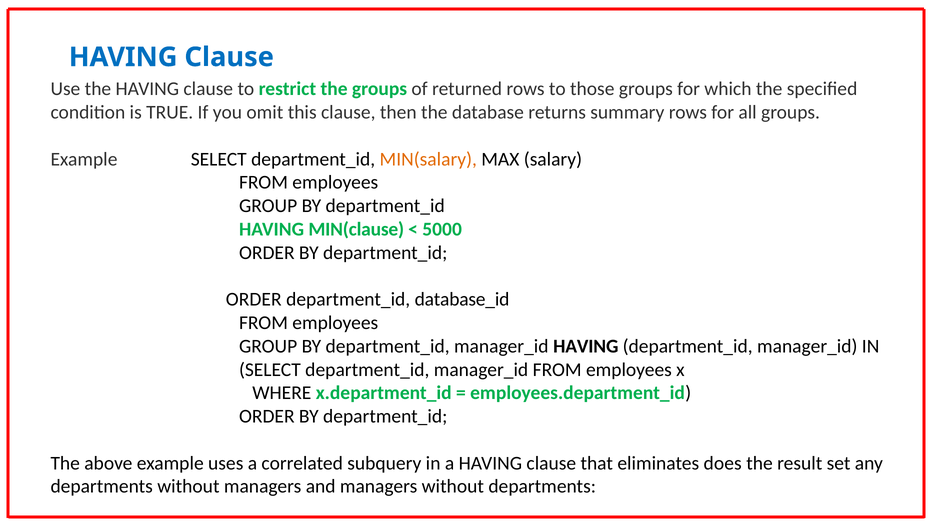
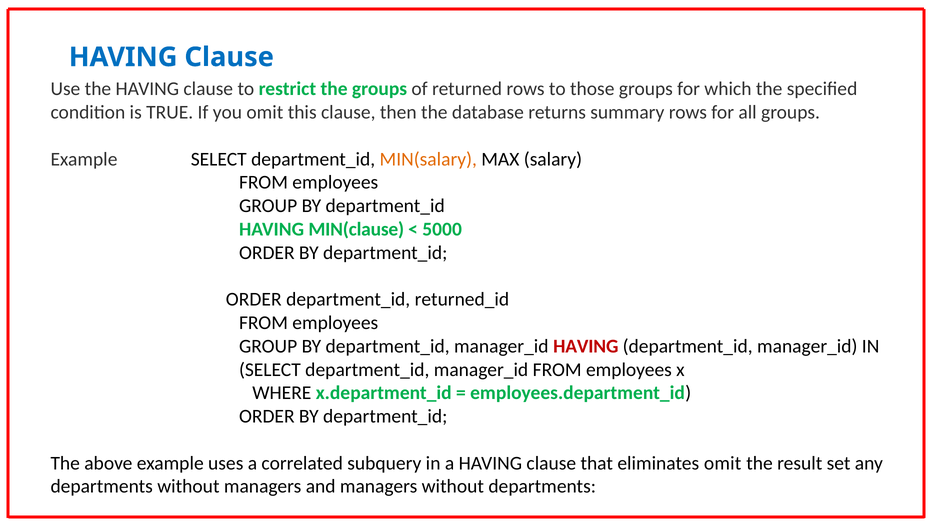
database_id: database_id -> returned_id (462, 299)
HAVING colour: black -> red (586, 346)
eliminates does: does -> omit (723, 463)
